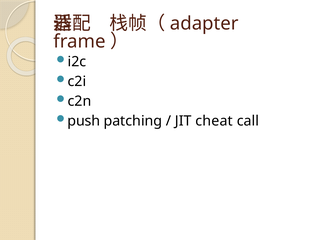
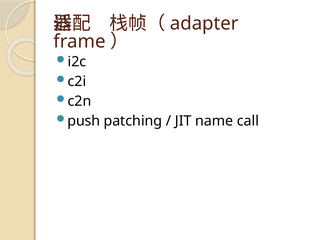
cheat: cheat -> name (214, 121)
